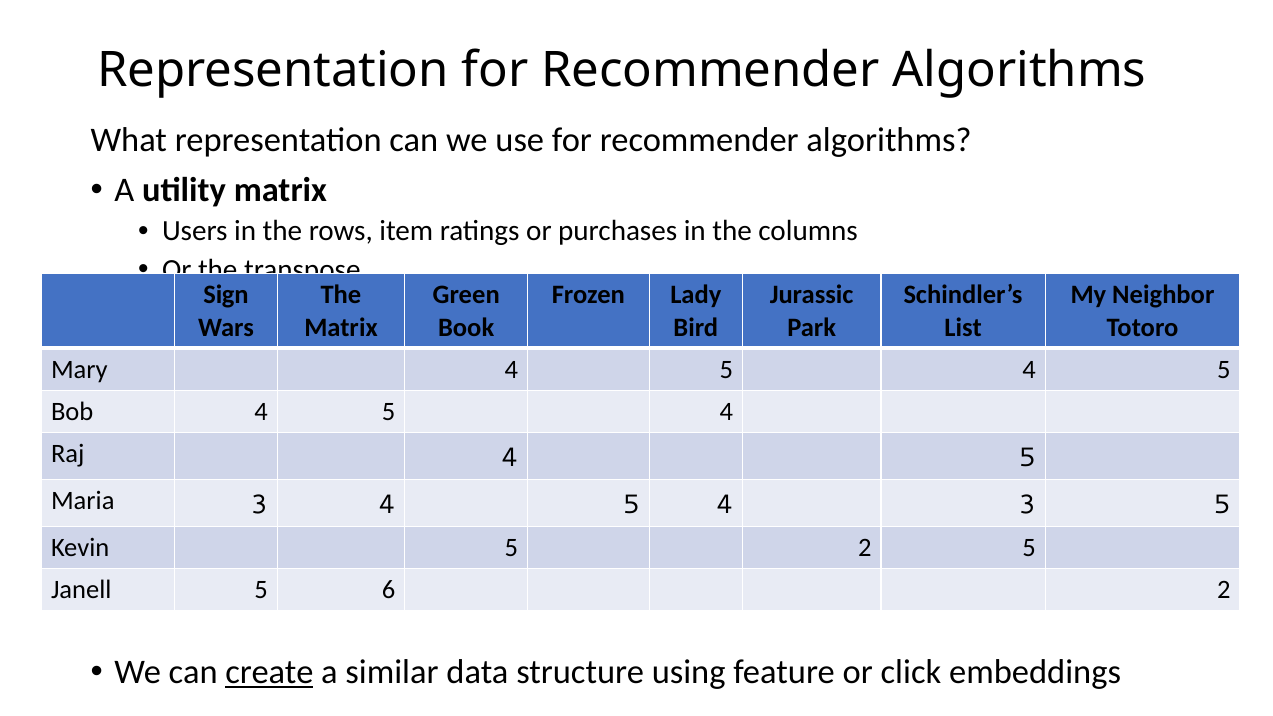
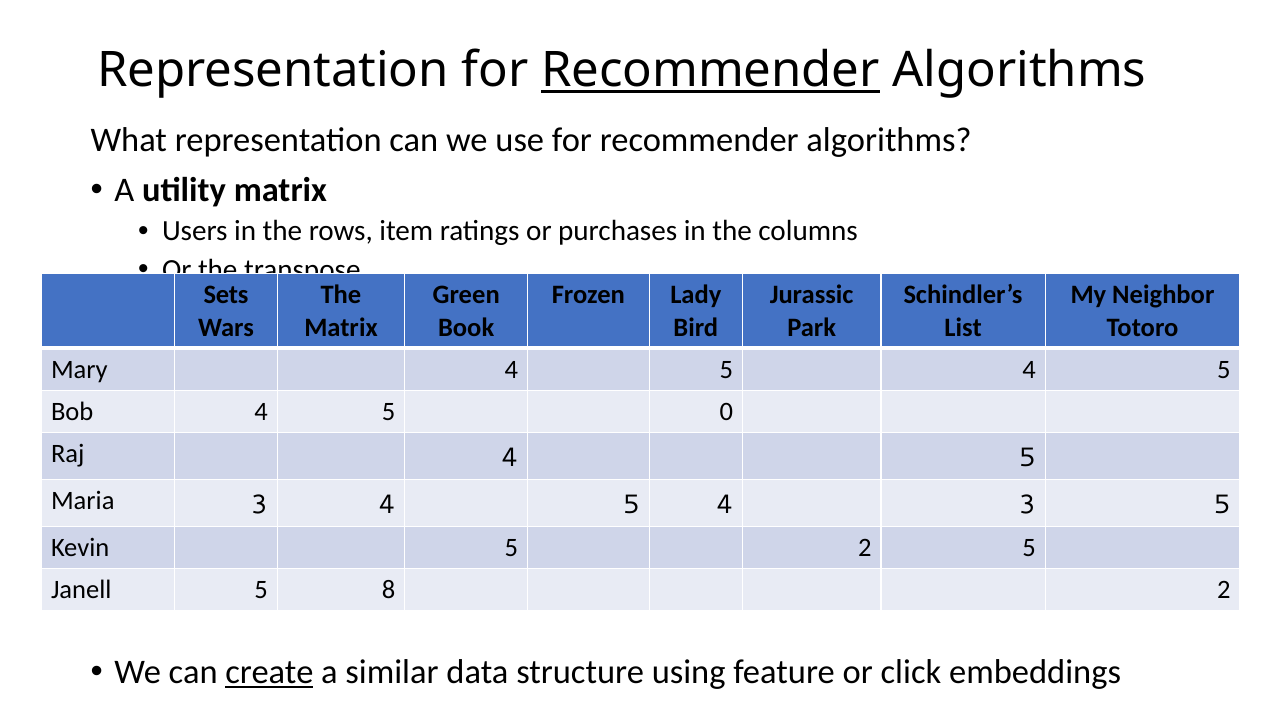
Recommender underline: none -> present (710, 70)
Sign: Sign -> Sets (226, 295)
Bob 4 5 4: 4 -> 0 (726, 411)
6: 6 -> 8 (389, 590)
